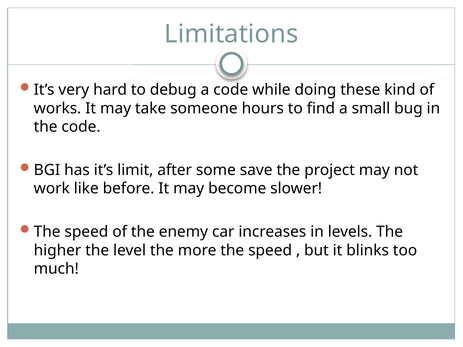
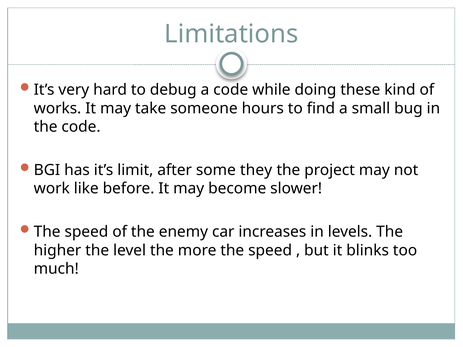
save: save -> they (256, 170)
